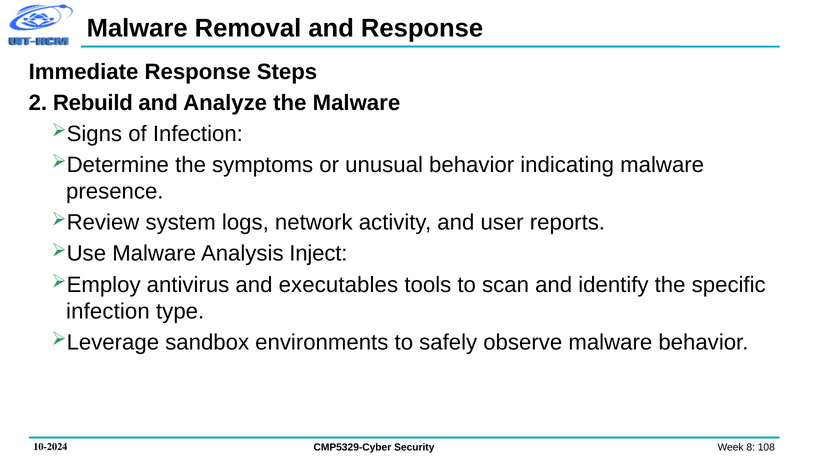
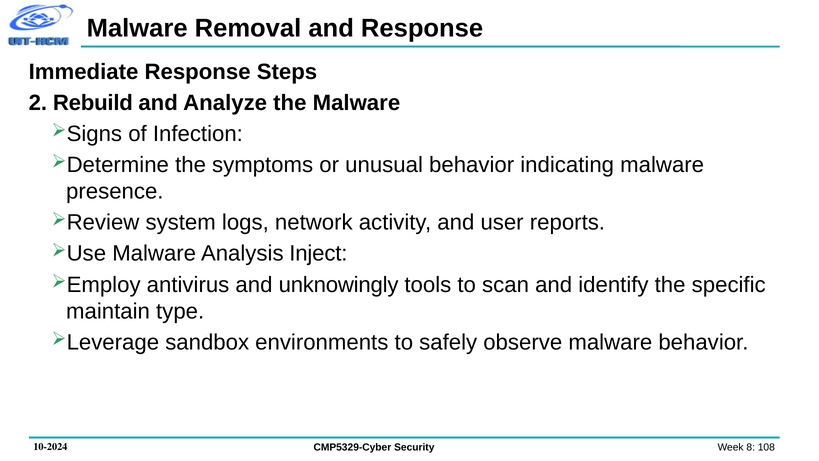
executables: executables -> unknowingly (339, 284)
infection: infection -> maintain (108, 311)
